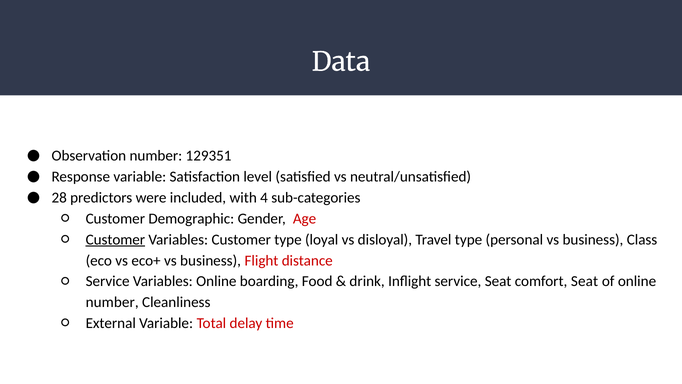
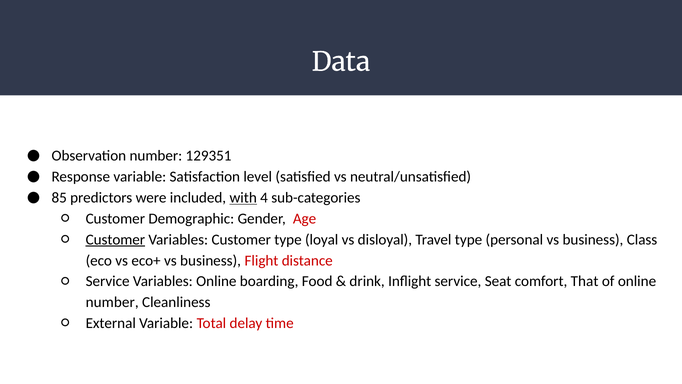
28: 28 -> 85 (59, 198)
with underline: none -> present (243, 198)
comfort Seat: Seat -> That (585, 281)
